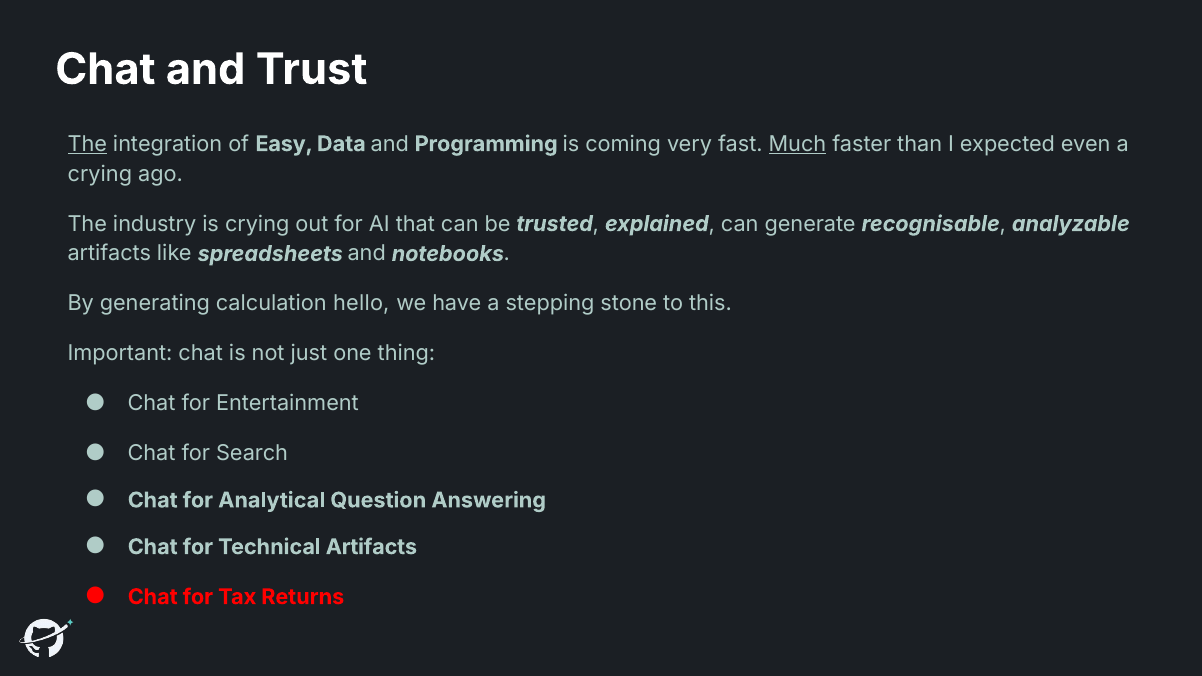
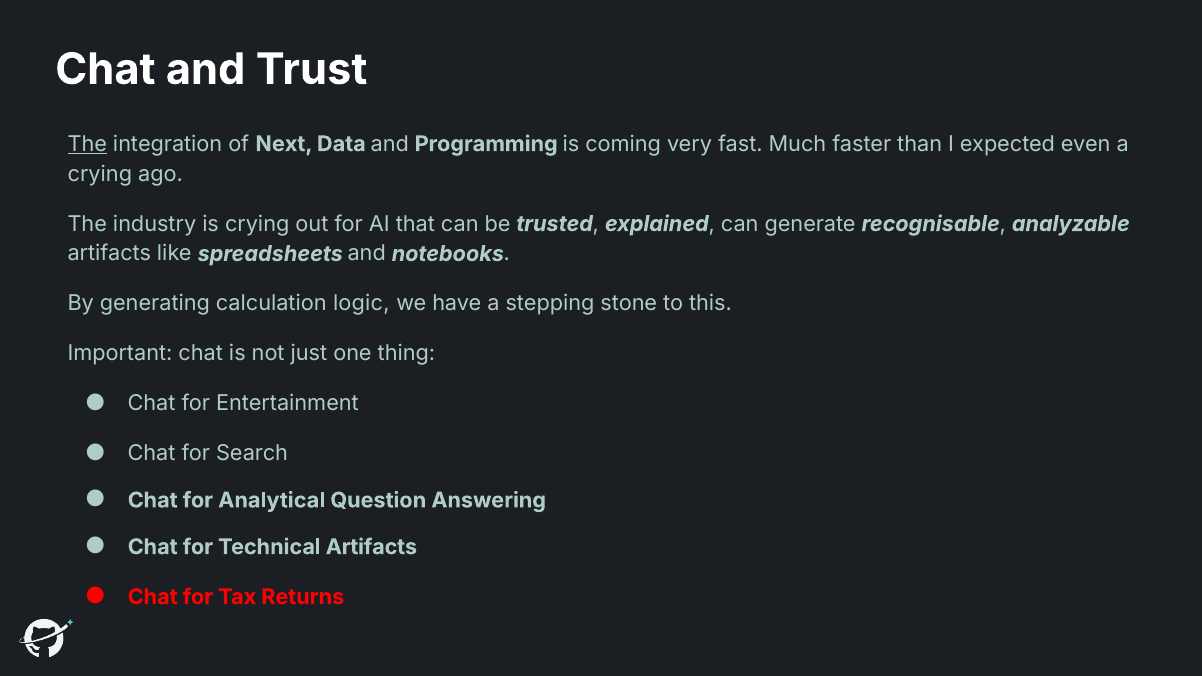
Easy: Easy -> Next (284, 144)
Much underline: present -> none (797, 144)
hello: hello -> logic (361, 304)
